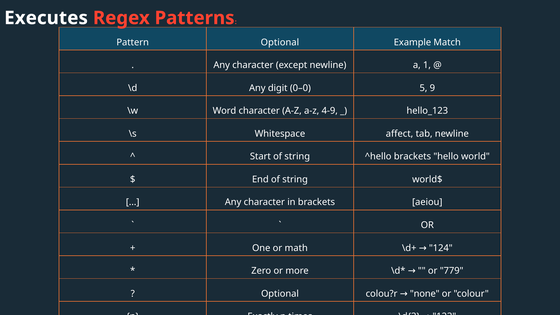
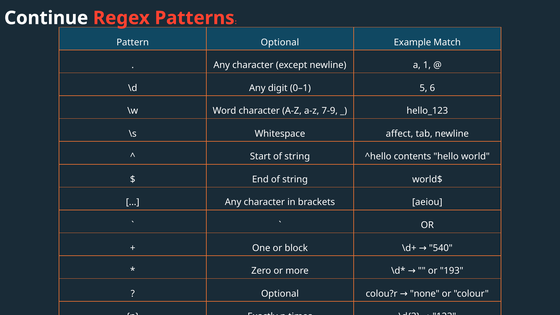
Executes: Executes -> Continue (46, 18)
0–0: 0–0 -> 0–1 (300, 88)
9: 9 -> 6 (432, 88)
4-9: 4-9 -> 7-9 (330, 111)
^hello brackets: brackets -> contents (412, 157)
math: math -> block (296, 248)
124: 124 -> 540 (441, 248)
779: 779 -> 193 (452, 271)
